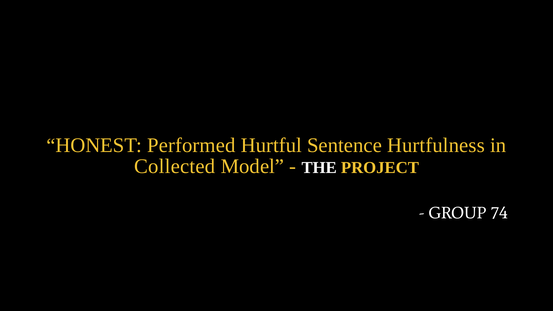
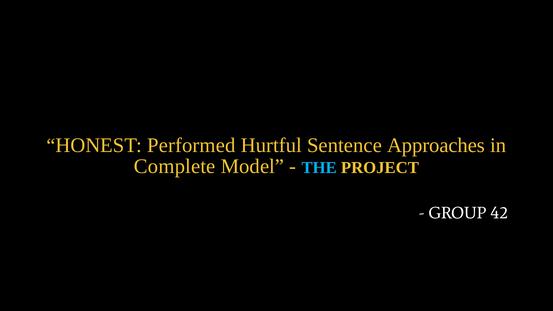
Hurtfulness: Hurtfulness -> Approaches (436, 145)
Collected: Collected -> Complete (175, 166)
THE colour: white -> light blue (319, 168)
74: 74 -> 42 (499, 213)
